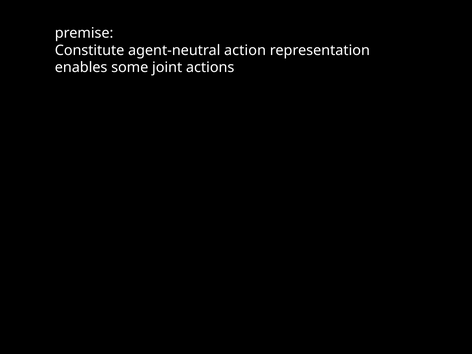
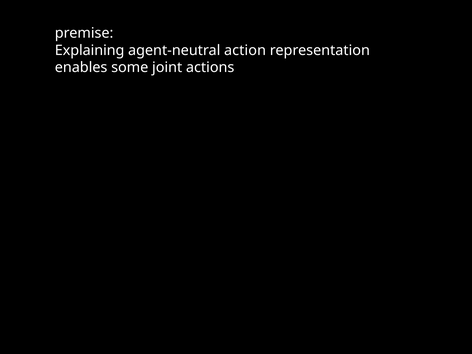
Constitute: Constitute -> Explaining (90, 50)
